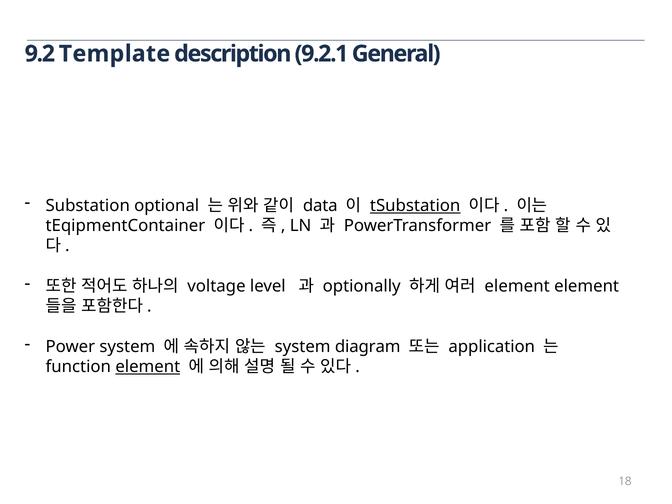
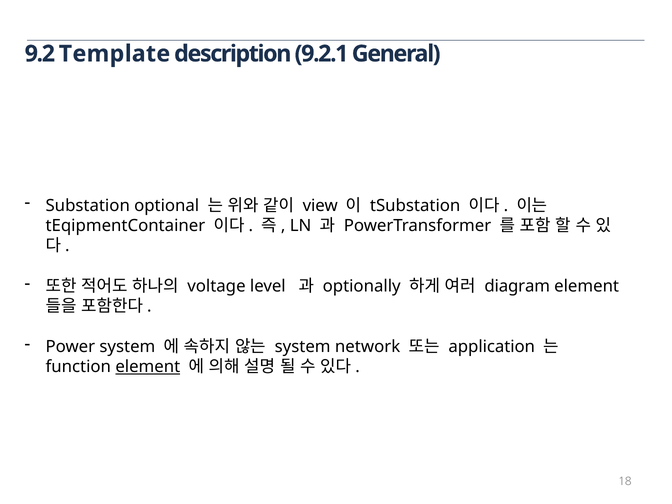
data: data -> view (320, 206)
tSubstation underline: present -> none (415, 206)
element: element -> diagram (517, 286)
diagram: diagram -> network (368, 347)
